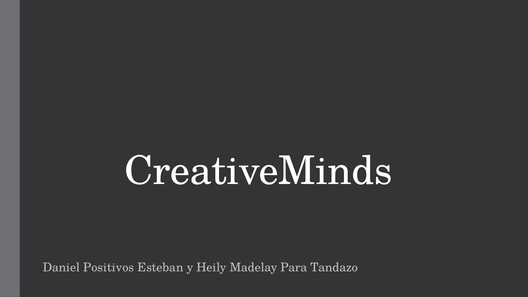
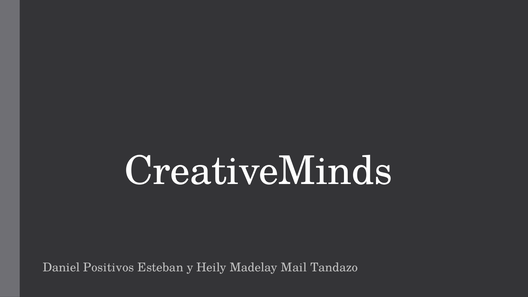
Para: Para -> Mail (294, 268)
